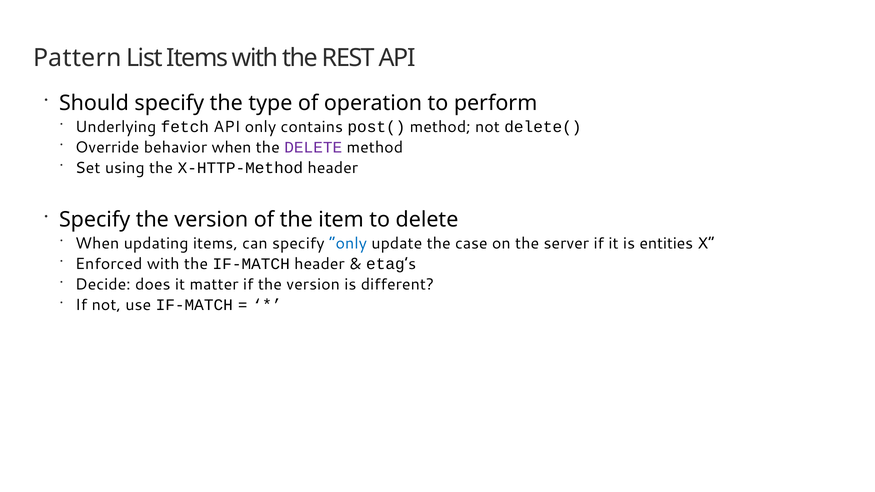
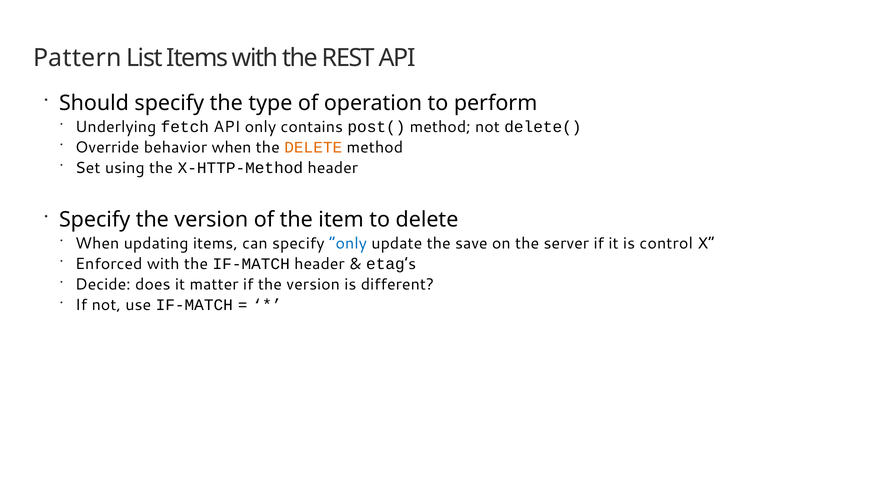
DELETE colour: purple -> orange (313, 147)
case: case -> save (471, 243)
entities: entities -> control (666, 243)
